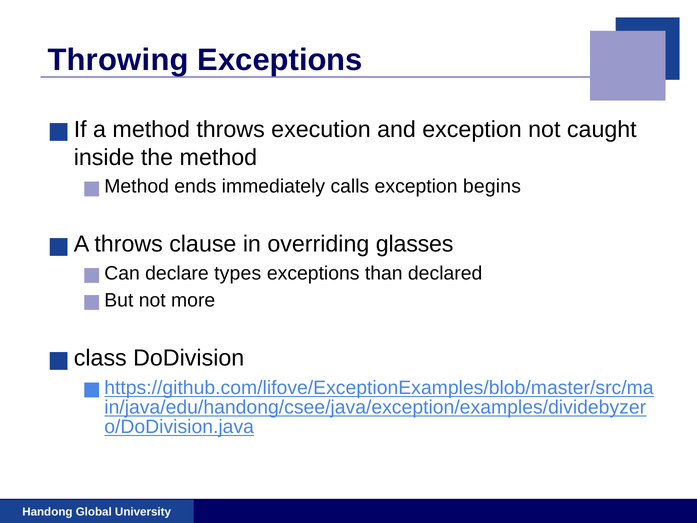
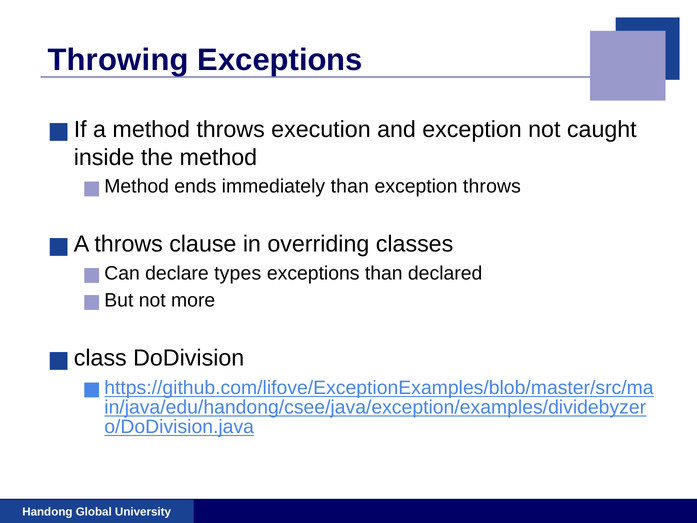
immediately calls: calls -> than (350, 186)
exception begins: begins -> throws (492, 186)
glasses: glasses -> classes (415, 244)
